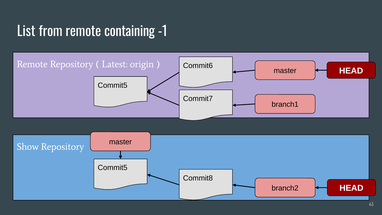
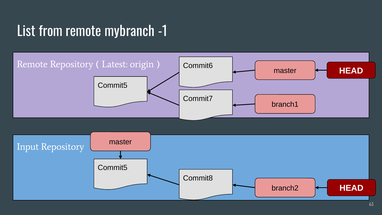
containing: containing -> mybranch (130, 32)
Show: Show -> Input (28, 147)
